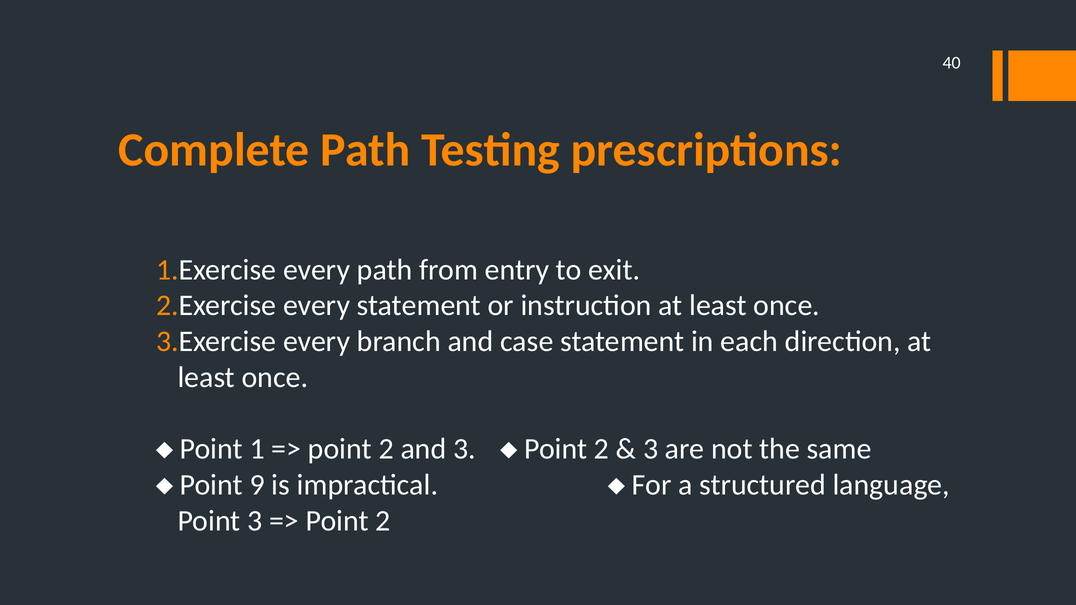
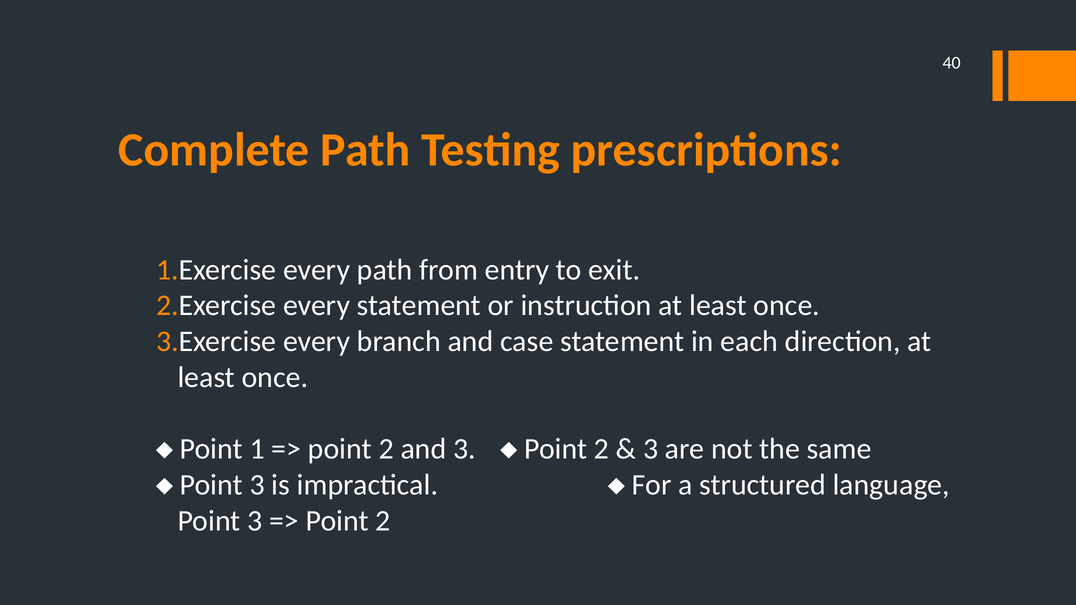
9: 9 -> 3 (257, 485)
